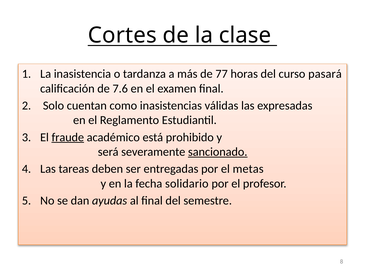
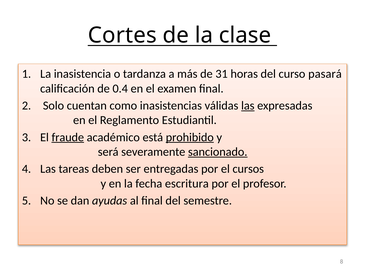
77: 77 -> 31 (222, 74)
7.6: 7.6 -> 0.4 (120, 88)
las underline: none -> present (248, 105)
prohibido underline: none -> present (190, 137)
metas: metas -> cursos (248, 169)
solidario: solidario -> escritura (187, 183)
